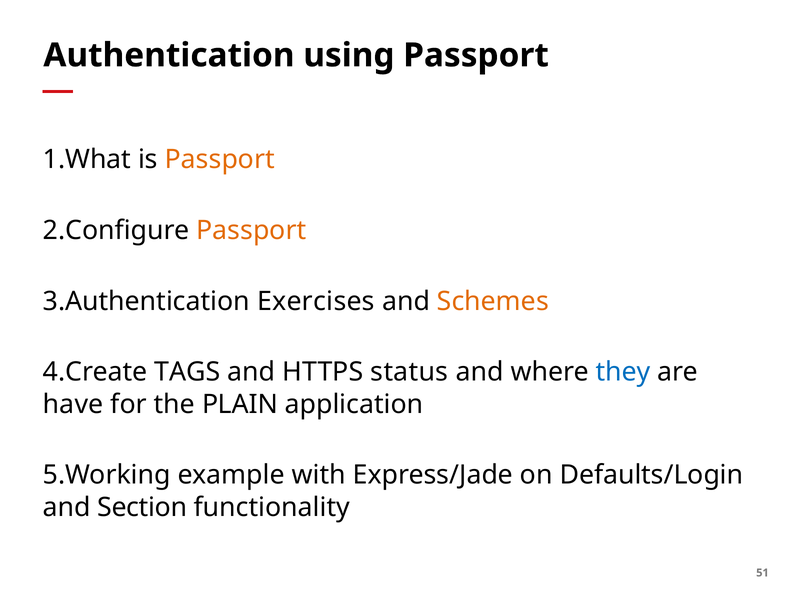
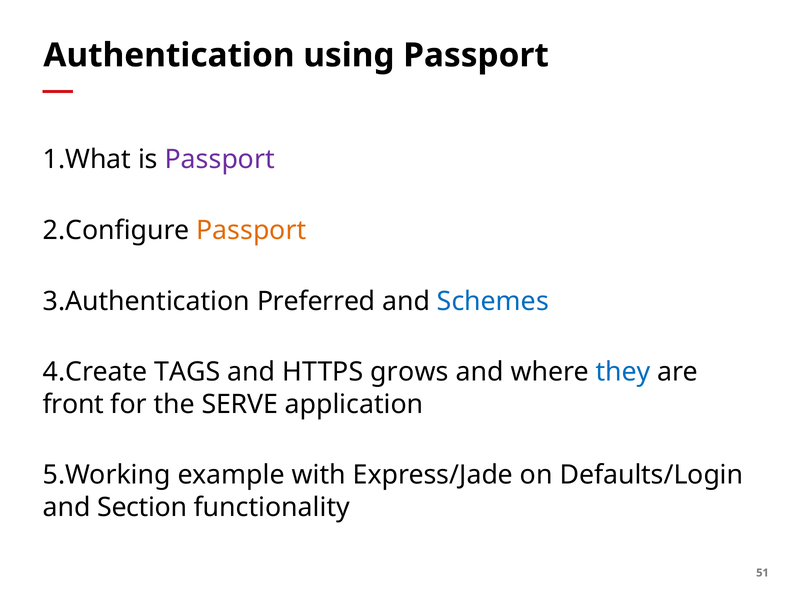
Passport colour: orange -> purple (220, 159)
Exercises: Exercises -> Preferred (316, 301)
Schemes colour: orange -> blue (493, 301)
status: status -> grows (409, 372)
have: have -> front (73, 404)
PLAIN: PLAIN -> SERVE (240, 404)
